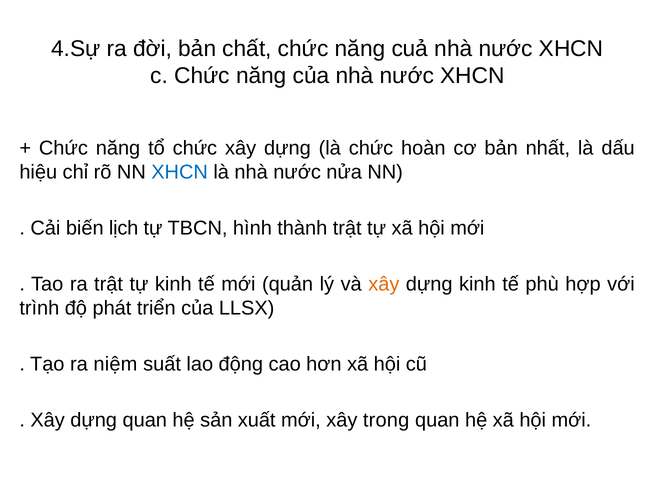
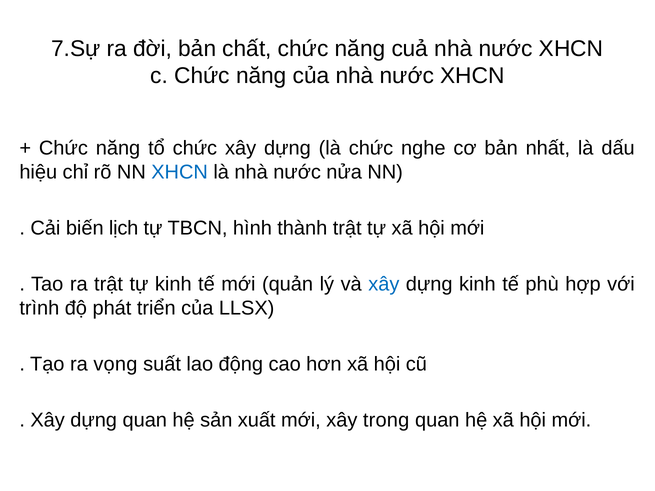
4.Sự: 4.Sự -> 7.Sự (76, 49)
hoàn: hoàn -> nghe (423, 148)
xây colour: orange -> blue (384, 284)
niệm: niệm -> vọng (115, 364)
